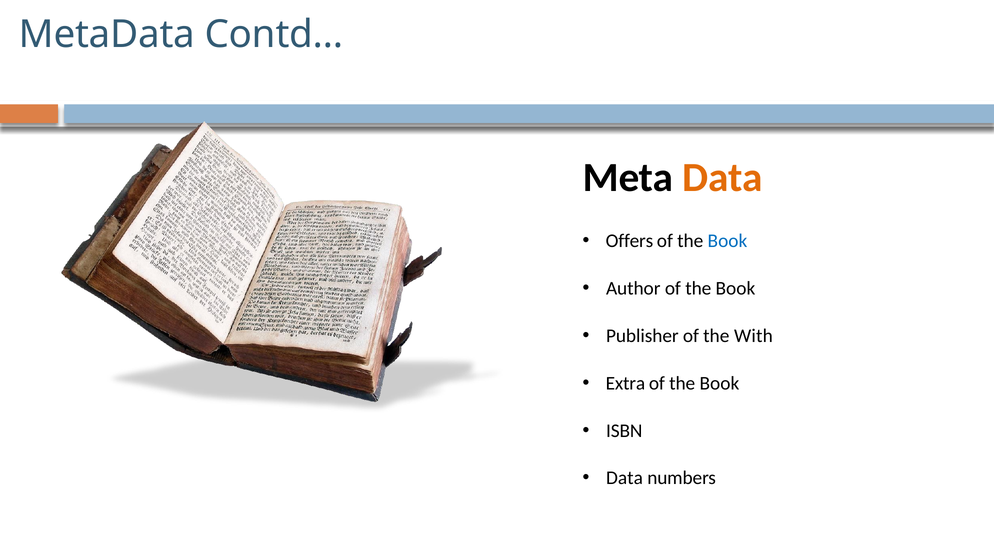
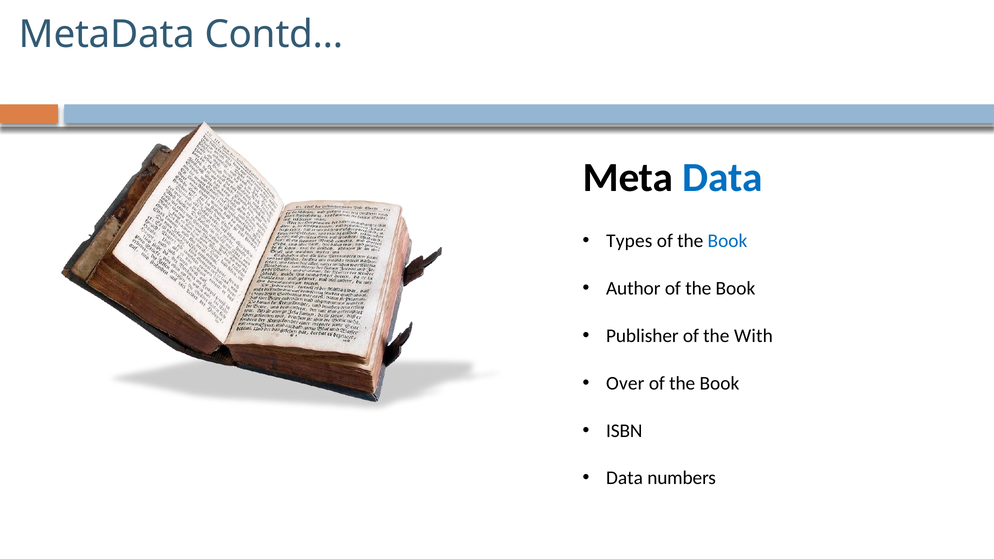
Data colour: orange -> blue (723, 178)
Offers: Offers -> Types (629, 241)
Extra: Extra -> Over (625, 383)
